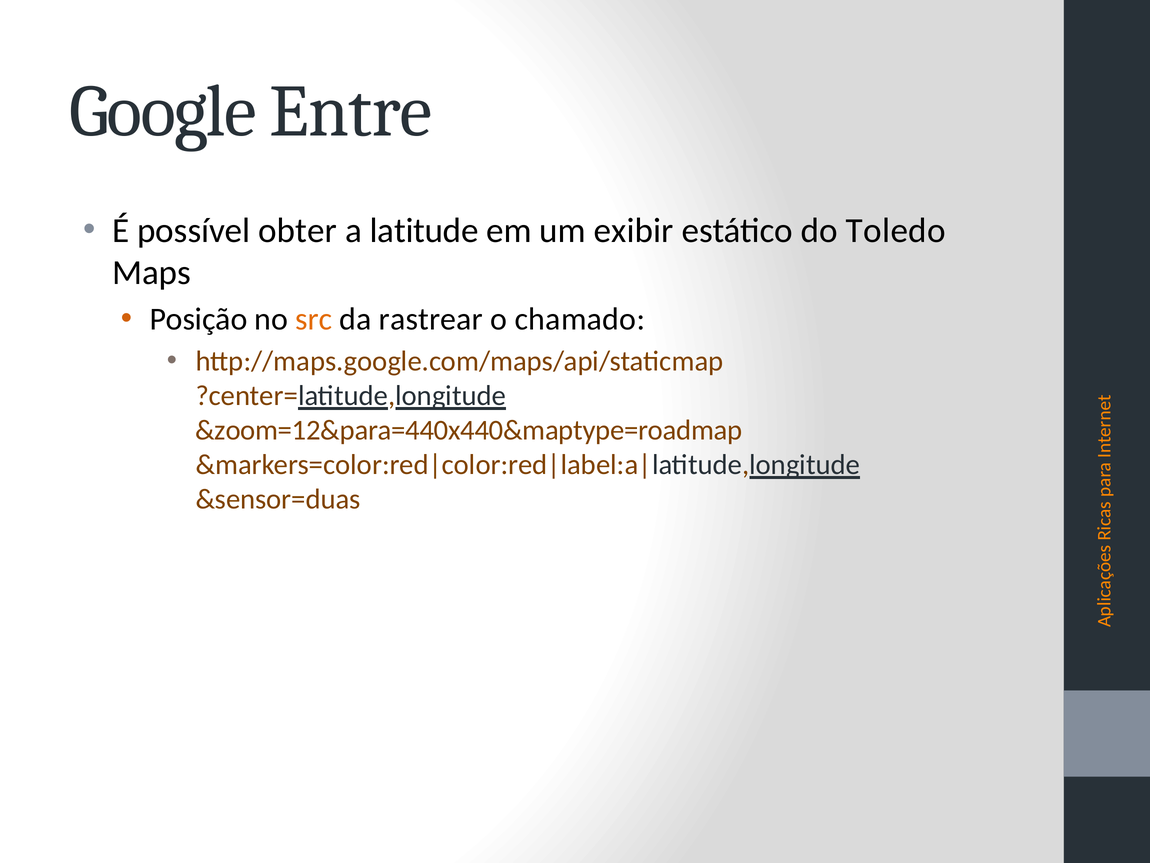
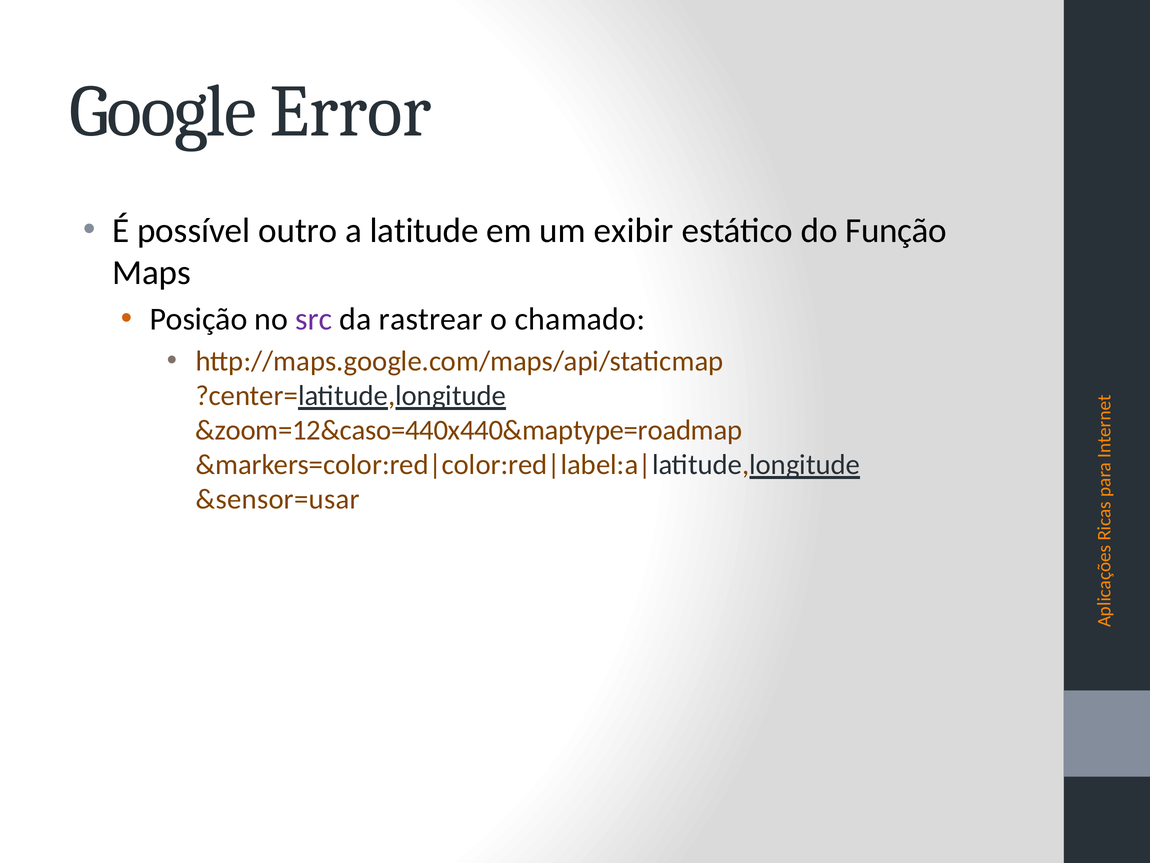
Entre: Entre -> Error (350, 112)
obter: obter -> outro (298, 231)
Toledo: Toledo -> Função (896, 231)
src colour: orange -> purple (314, 319)
&zoom=12&para=440x440&maptype=roadmap: &zoom=12&para=440x440&maptype=roadmap -> &zoom=12&caso=440x440&maptype=roadmap (469, 430)
&sensor=duas: &sensor=duas -> &sensor=usar (278, 499)
